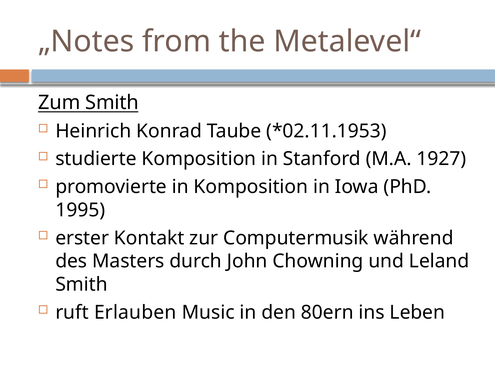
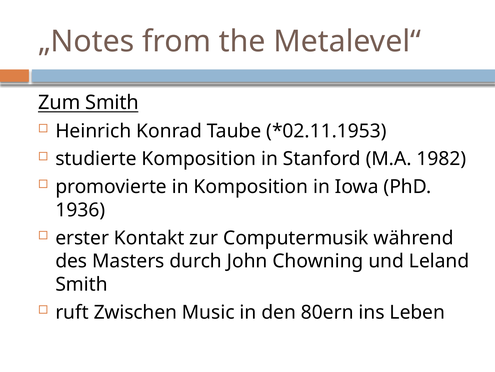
1927: 1927 -> 1982 (441, 159)
1995: 1995 -> 1936 (80, 210)
Erlauben: Erlauben -> Zwischen (135, 312)
